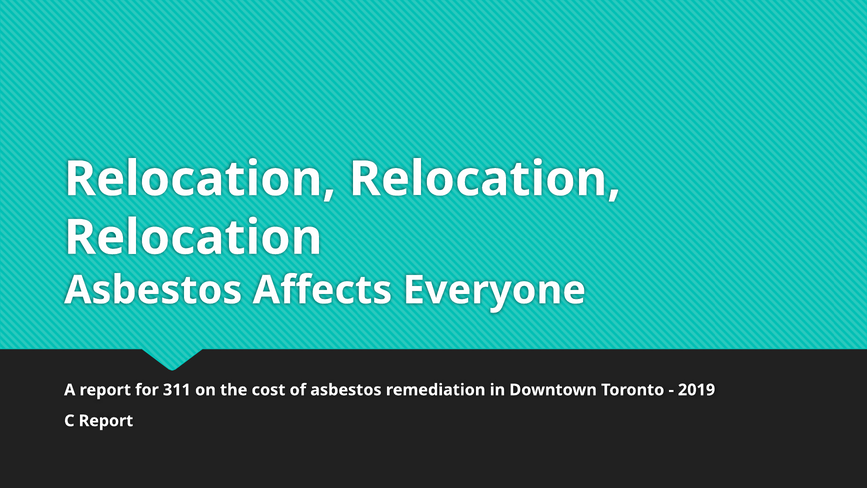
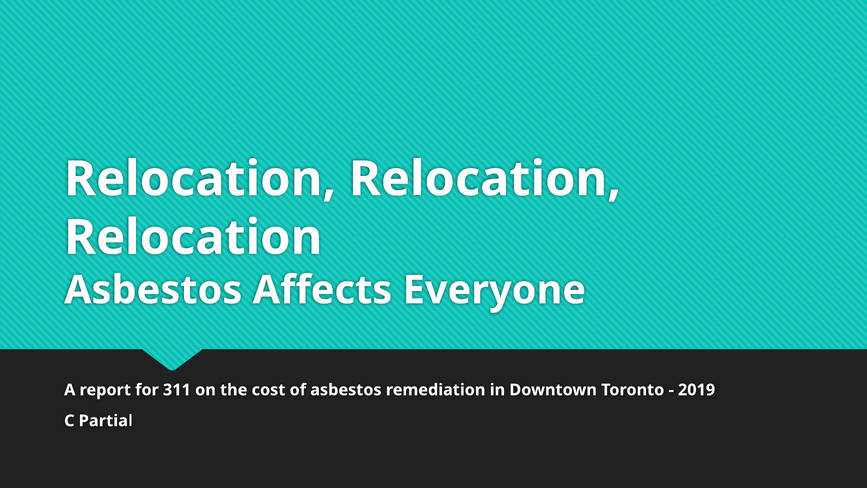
C Report: Report -> Partial (106, 421)
